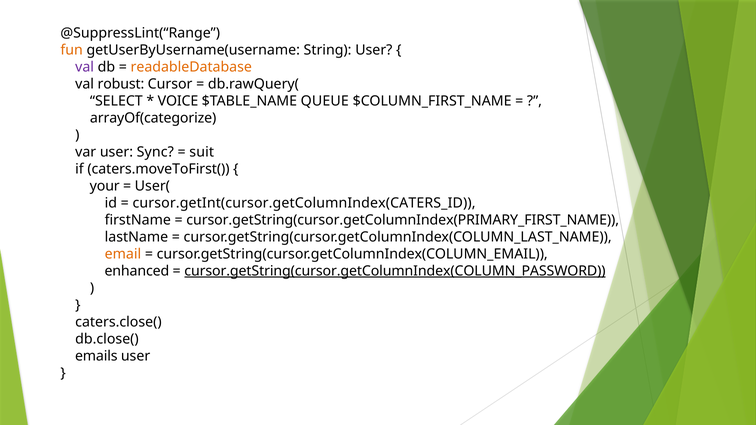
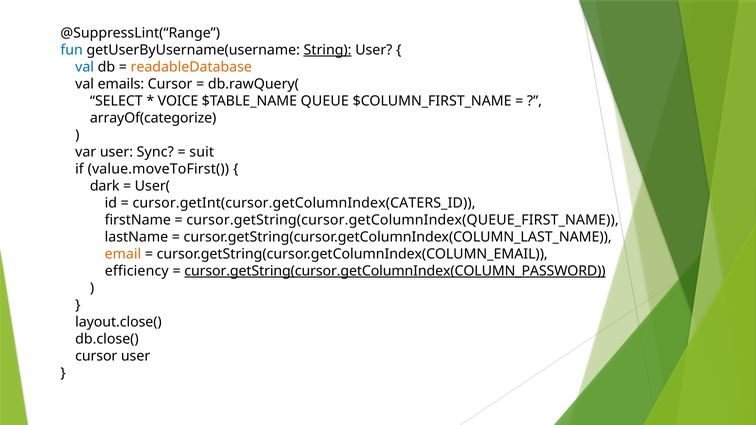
fun colour: orange -> blue (72, 50)
String underline: none -> present (328, 50)
val colour: purple -> blue (85, 67)
robust: robust -> emails (121, 84)
caters.moveToFirst(: caters.moveToFirst( -> value.moveToFirst( (158, 169)
your: your -> dark (105, 186)
cursor.getString(cursor.getColumnIndex(PRIMARY_FIRST_NAME: cursor.getString(cursor.getColumnIndex(PRIMARY_FIRST_NAME -> cursor.getString(cursor.getColumnIndex(QUEUE_FIRST_NAME (403, 220)
enhanced: enhanced -> efficiency (137, 271)
caters.close(: caters.close( -> layout.close( (118, 322)
emails: emails -> cursor (96, 356)
